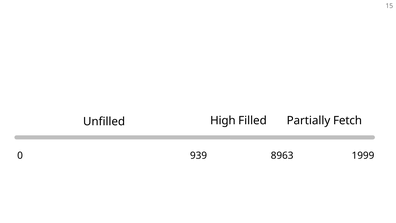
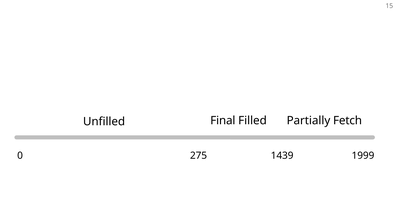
High: High -> Final (223, 120)
939: 939 -> 275 (199, 155)
8963: 8963 -> 1439 (282, 155)
